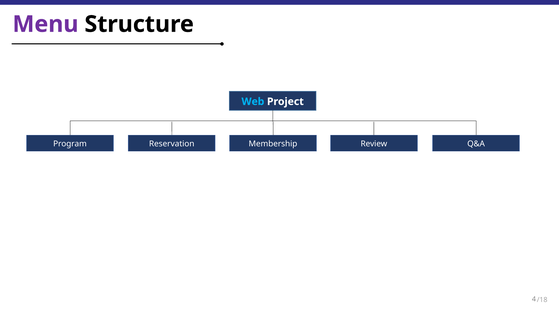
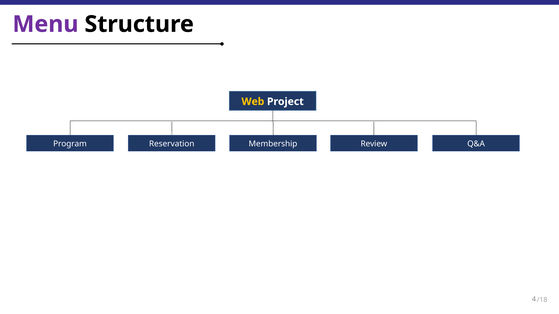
Web colour: light blue -> yellow (253, 102)
